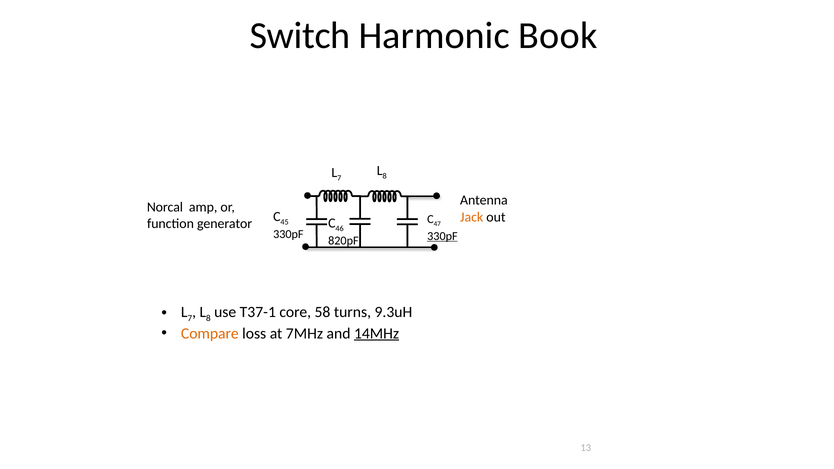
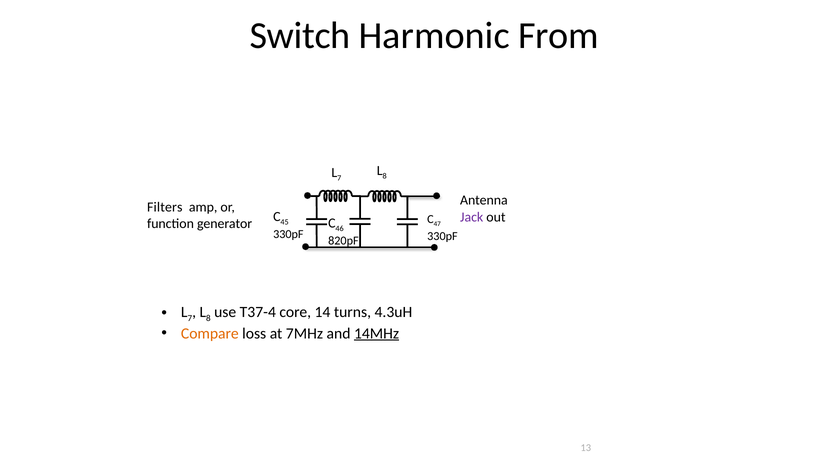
Book: Book -> From (558, 36)
Norcal: Norcal -> Filters (165, 207)
Jack colour: orange -> purple (472, 217)
330pF underline: present -> none (442, 236)
T37-1: T37-1 -> T37-4 (258, 312)
58: 58 -> 14 (322, 312)
9.3uH: 9.3uH -> 4.3uH (393, 312)
